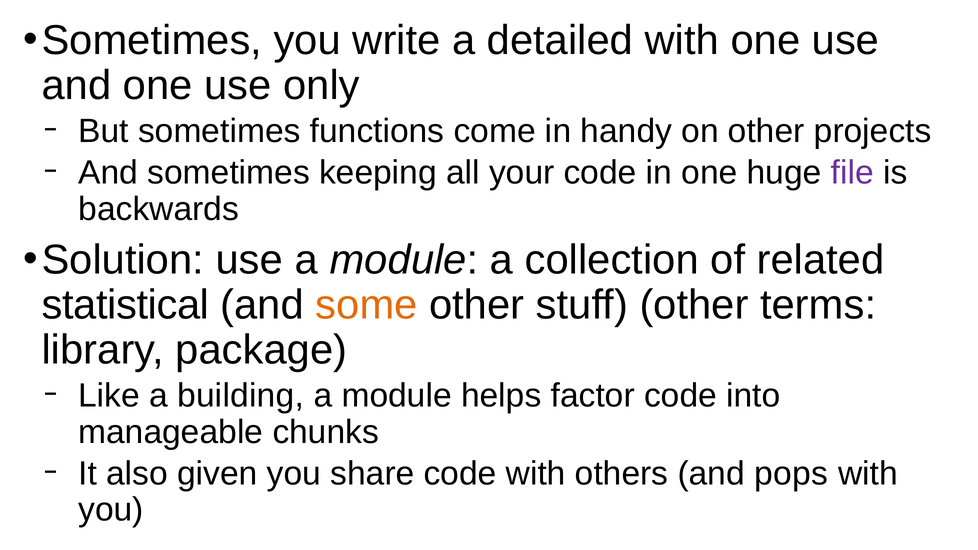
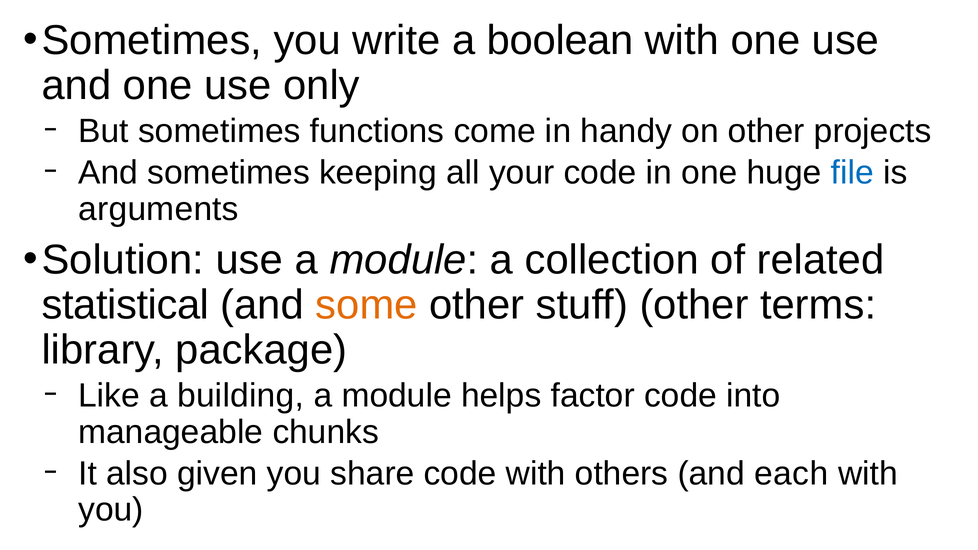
detailed: detailed -> boolean (560, 40)
file colour: purple -> blue (852, 173)
backwards: backwards -> arguments (159, 209)
pops: pops -> each (791, 474)
